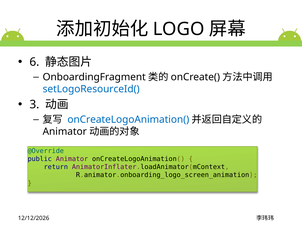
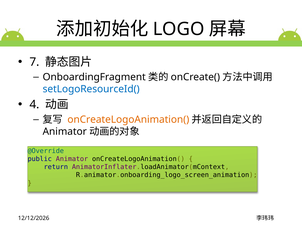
6: 6 -> 7 (34, 62)
3: 3 -> 4 (34, 105)
onCreateLogoAnimation( colour: blue -> orange (128, 120)
